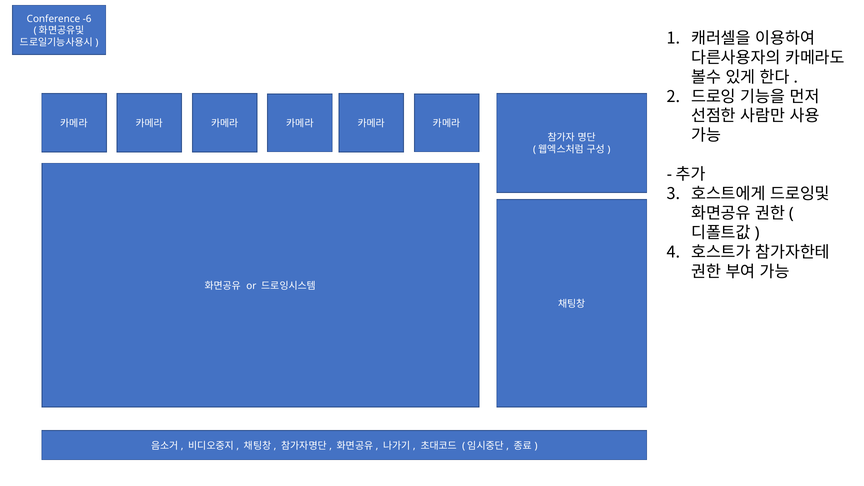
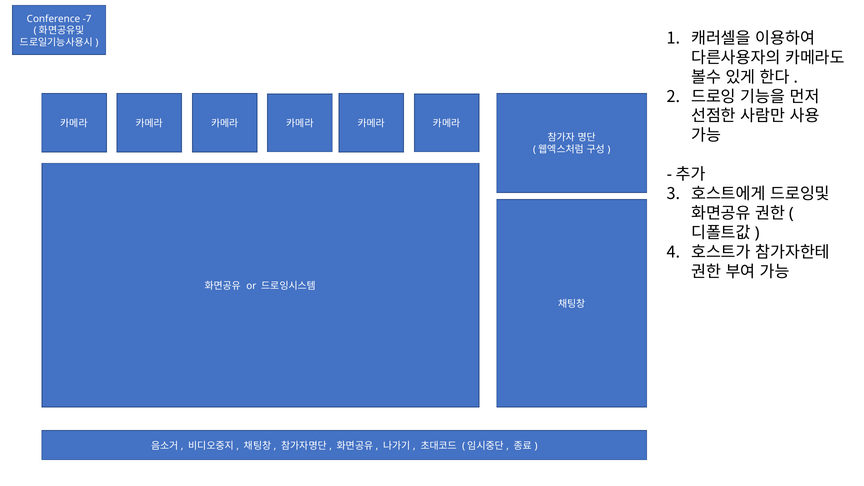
-6: -6 -> -7 (87, 19)
